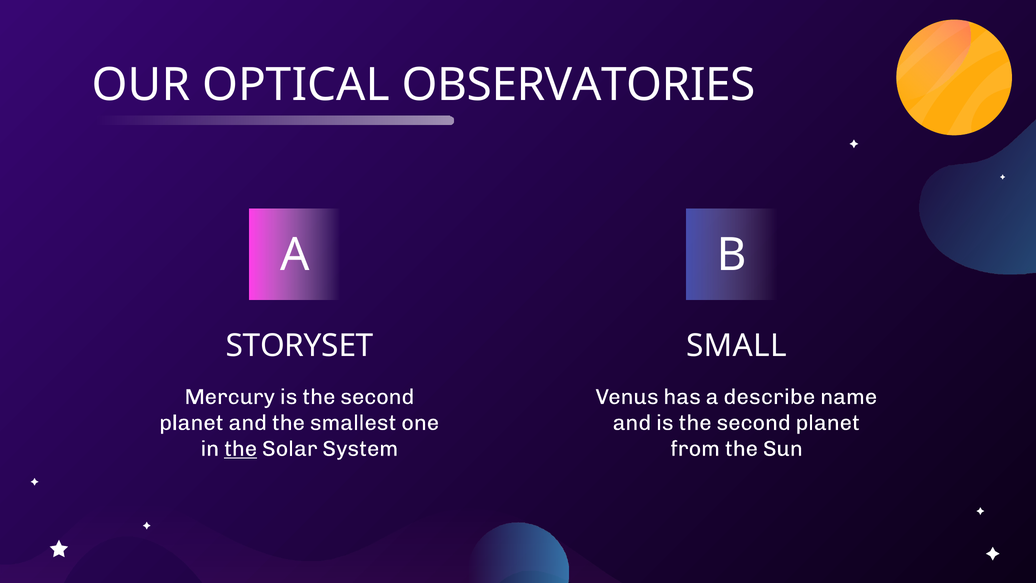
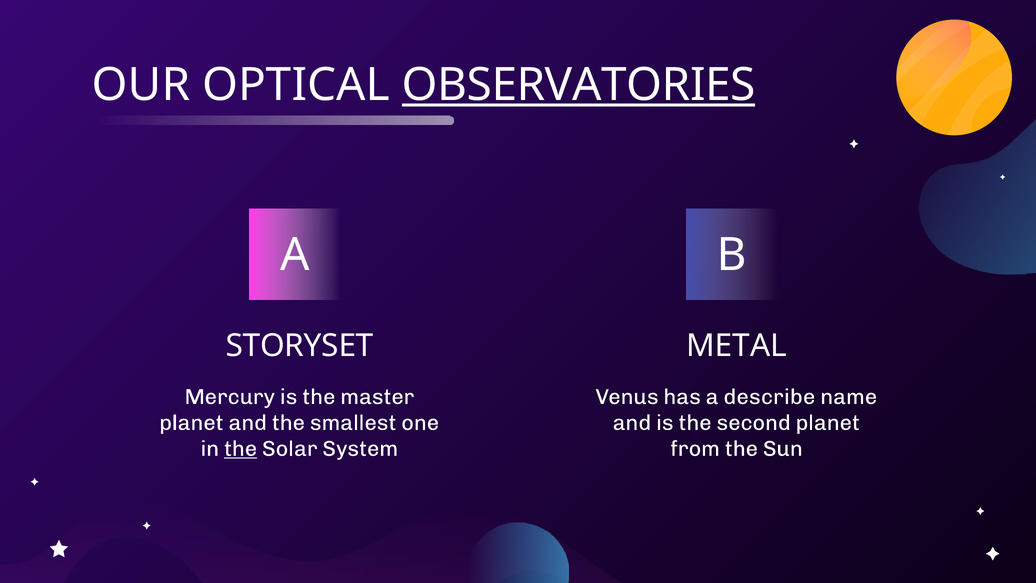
OBSERVATORIES underline: none -> present (579, 85)
SMALL: SMALL -> METAL (737, 345)
Mercury is the second: second -> master (377, 397)
